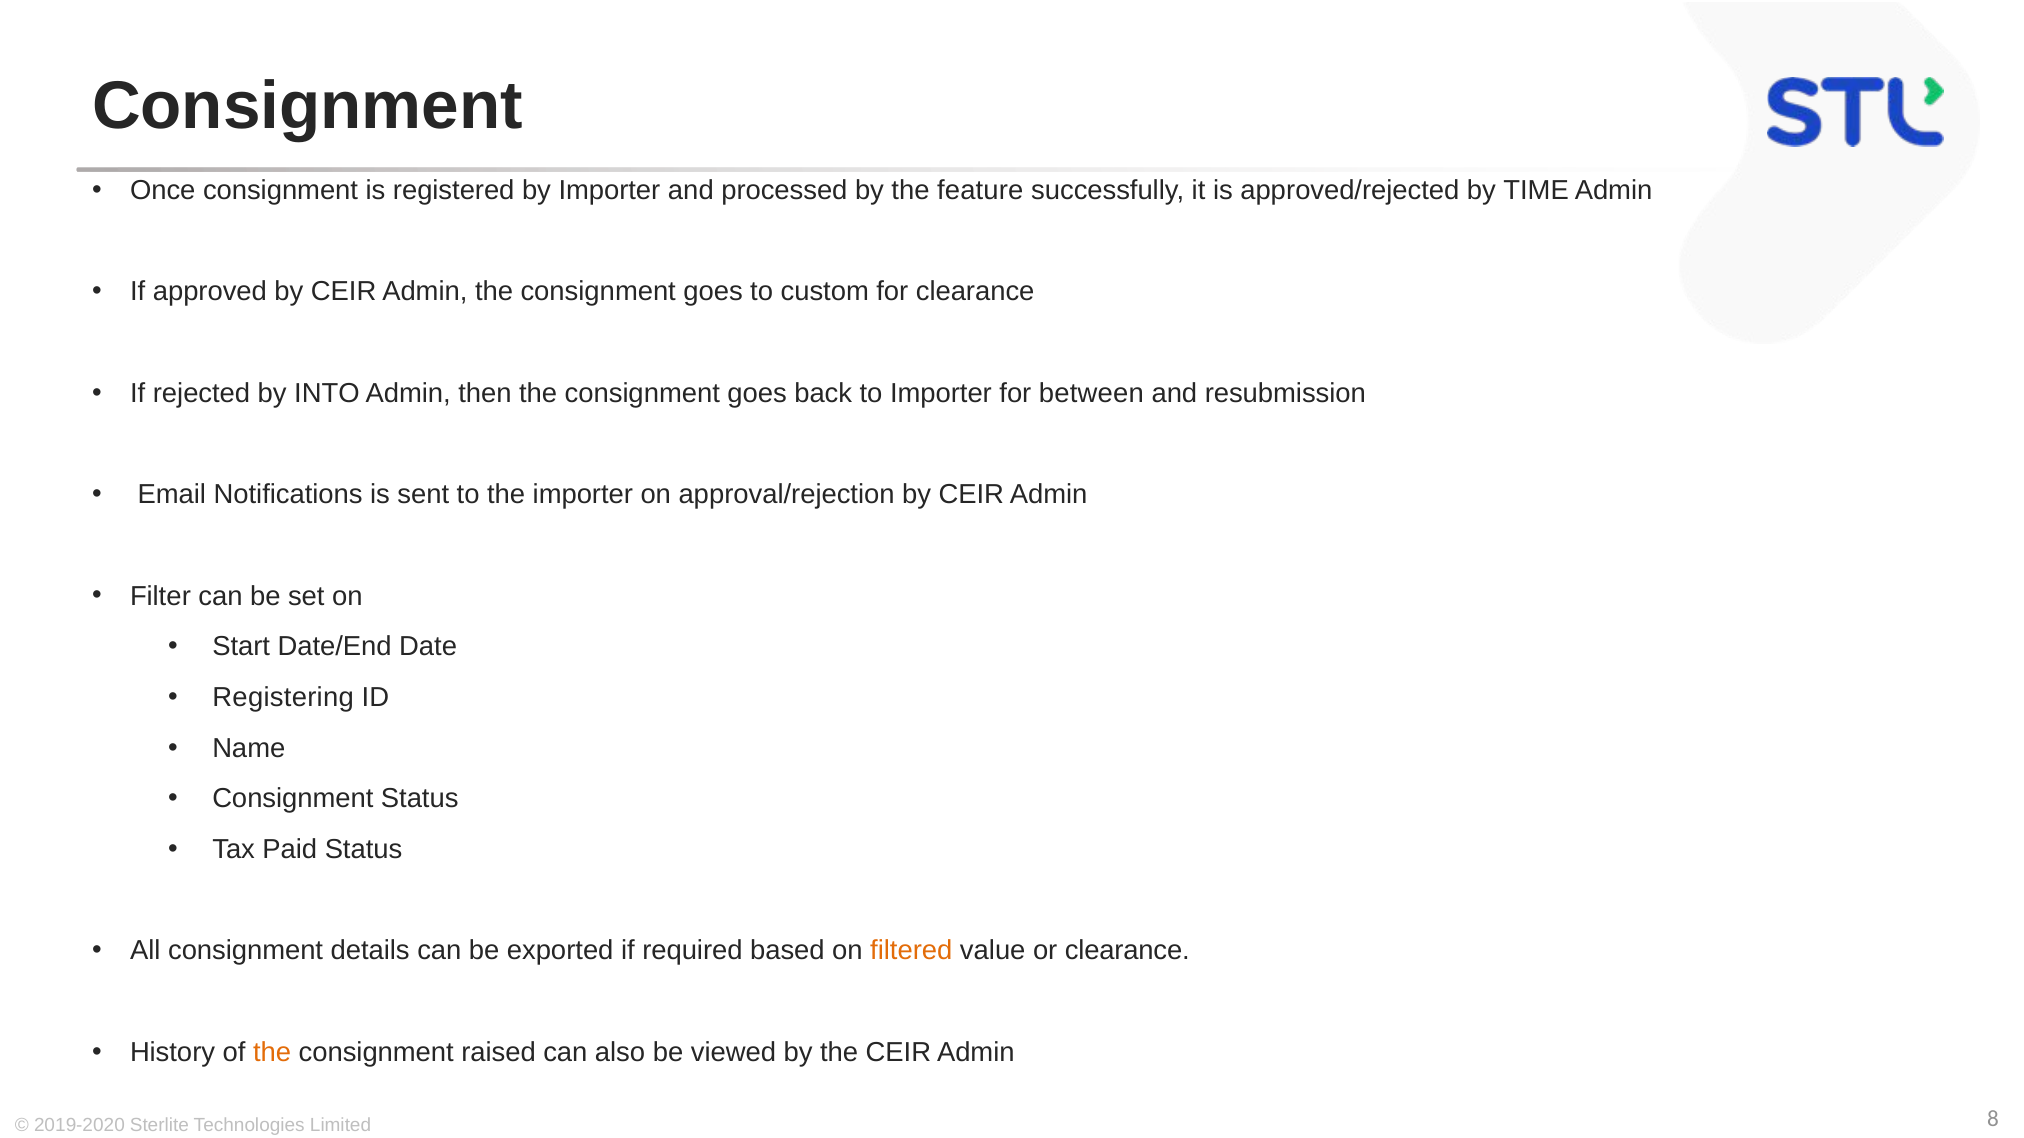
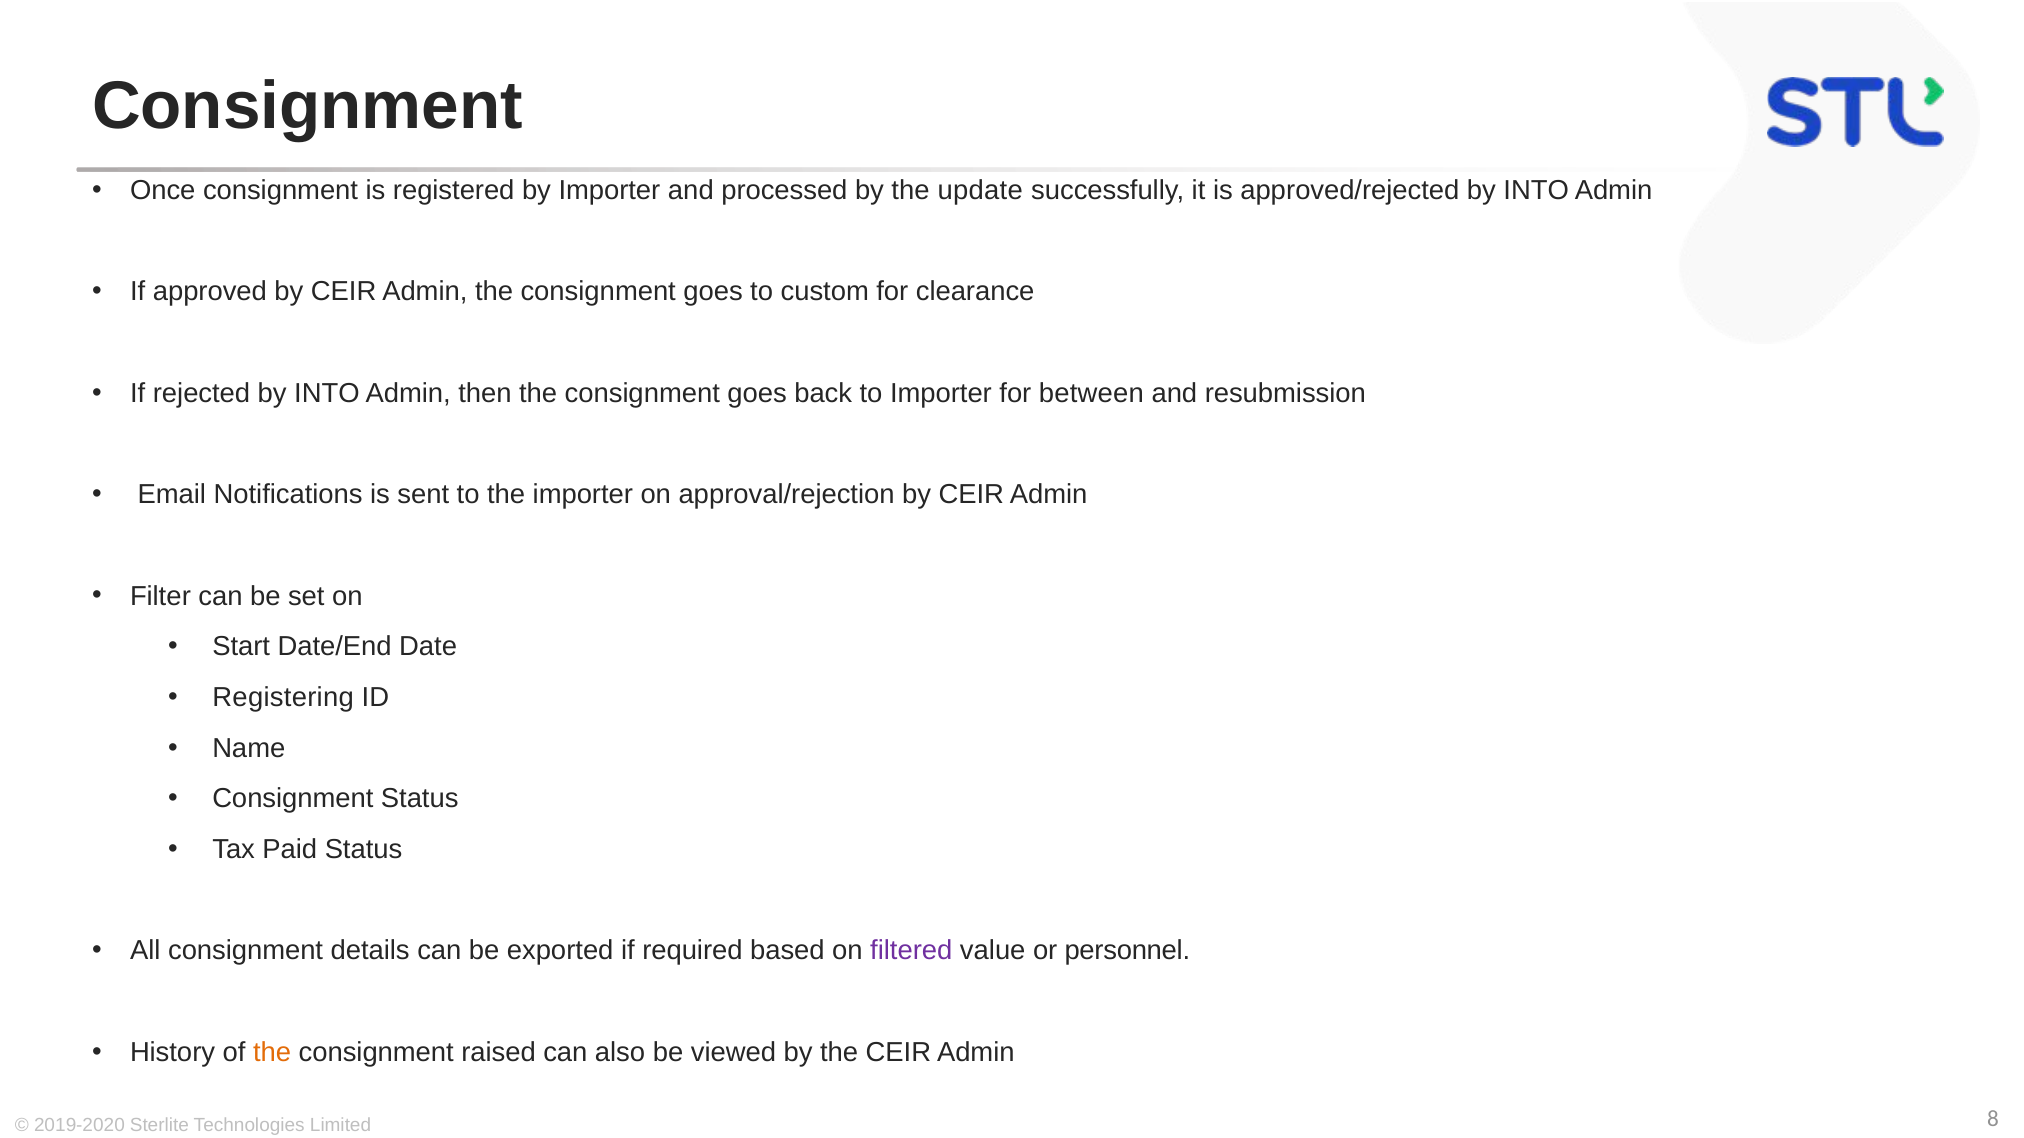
feature: feature -> update (980, 191)
approved/rejected by TIME: TIME -> INTO (1536, 191)
filtered colour: orange -> purple (911, 951)
or clearance: clearance -> personnel (1127, 951)
